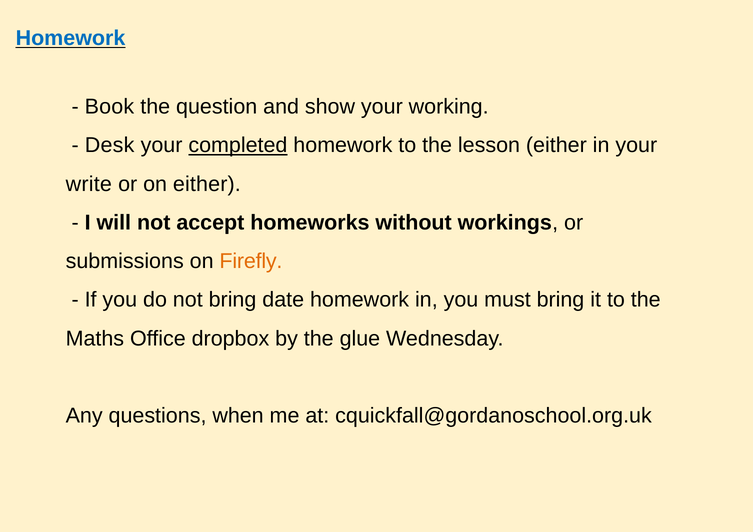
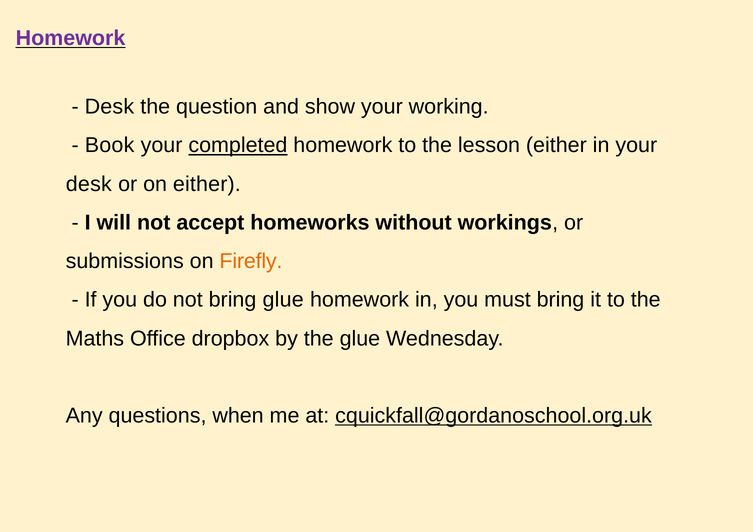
Homework colour: blue -> purple (70, 38)
Book: Book -> Desk (109, 107)
Desk: Desk -> Book (110, 146)
write: write -> desk (89, 184)
bring date: date -> glue (283, 300)
cquickfall@gordanoschool.org.uk underline: none -> present (493, 416)
